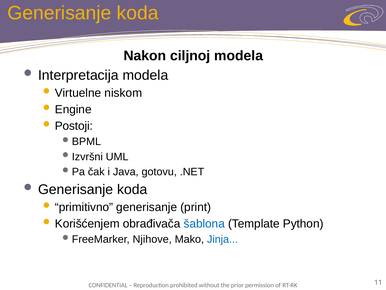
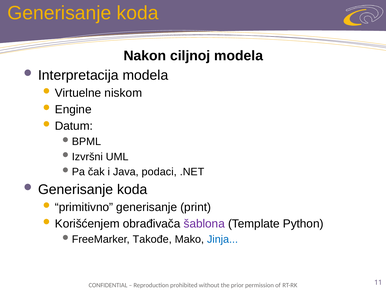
Postoji: Postoji -> Datum (74, 126)
gotovu: gotovu -> podaci (159, 171)
šablona colour: blue -> purple (204, 223)
Njihove: Njihove -> Takođe (152, 239)
